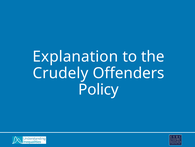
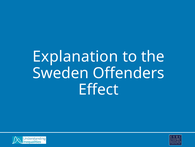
Crudely: Crudely -> Sweden (61, 73)
Policy: Policy -> Effect (98, 89)
